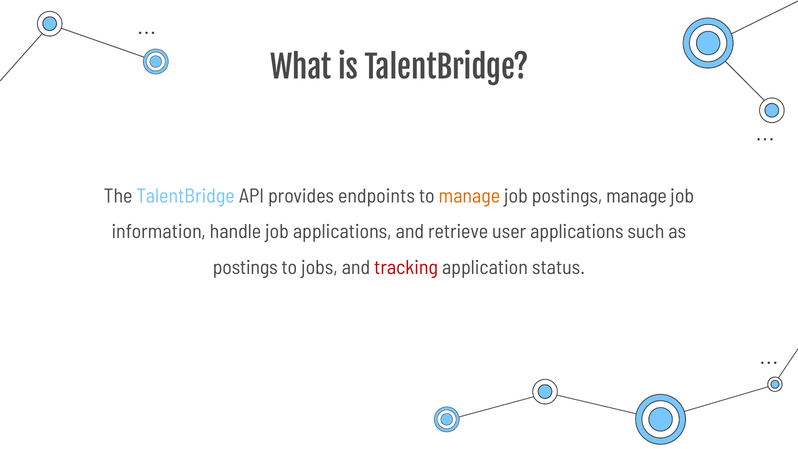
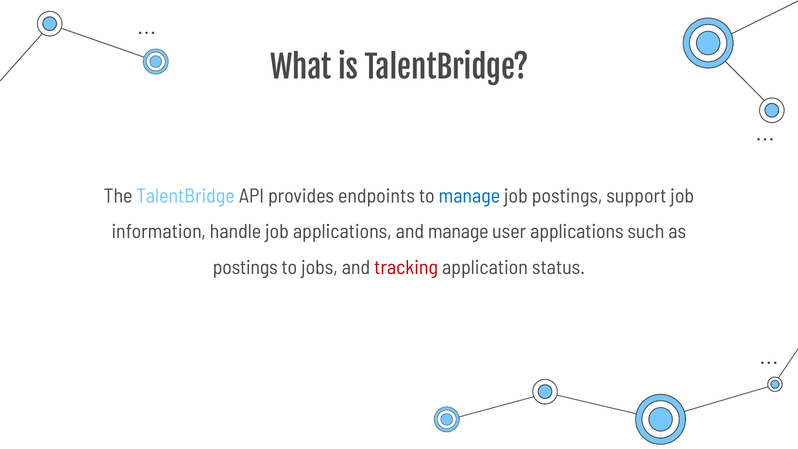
manage colour: orange -> blue (469, 196)
postings manage: manage -> support (636, 196)
and retrieve: retrieve -> manage (458, 232)
